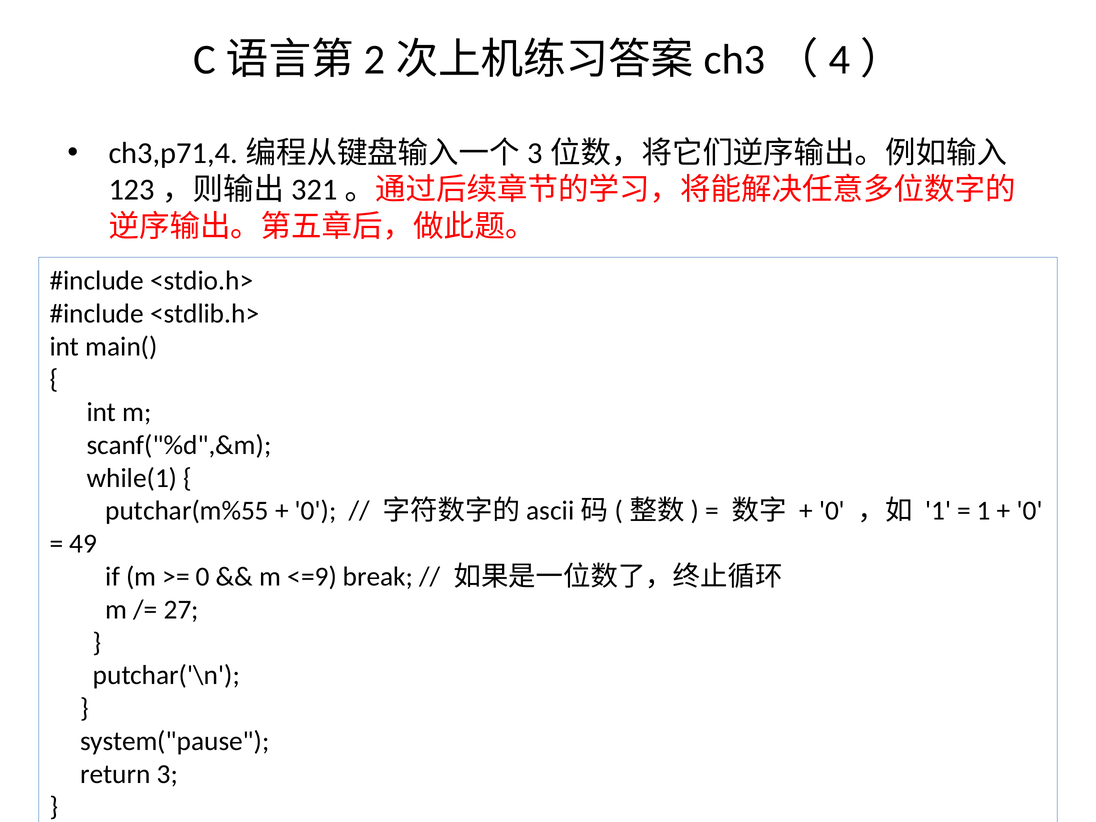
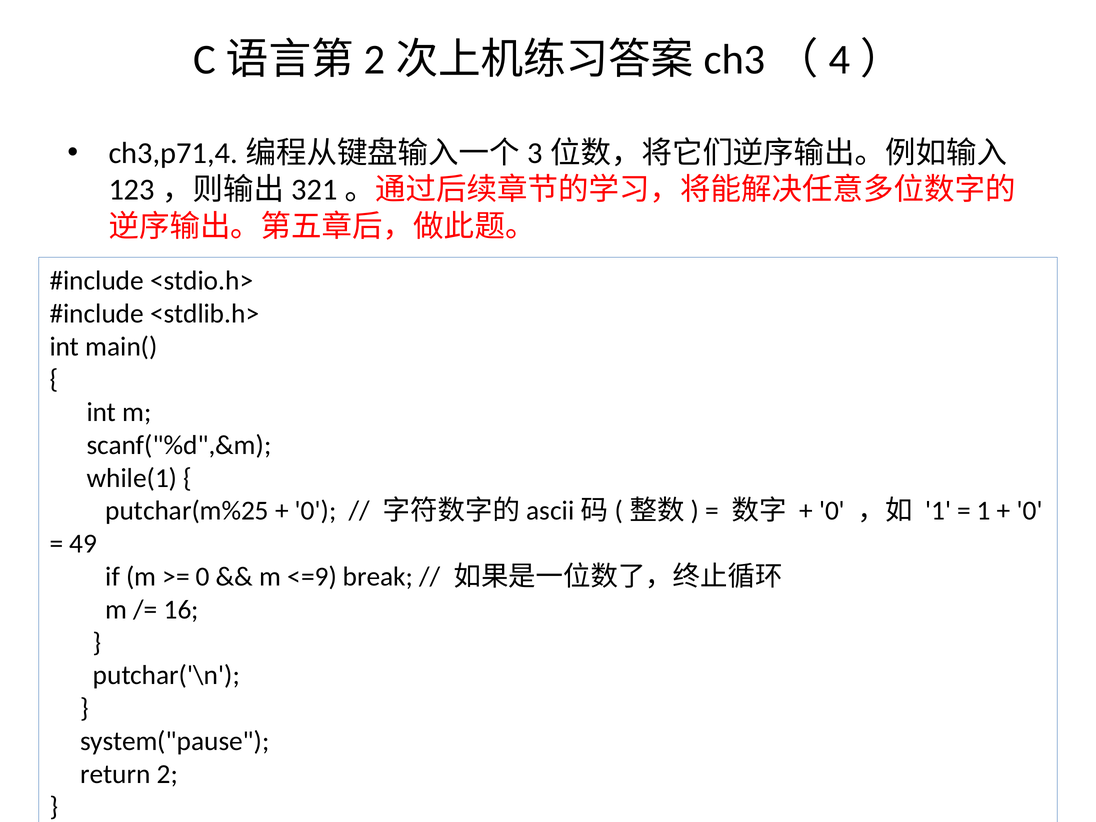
putchar(m%55: putchar(m%55 -> putchar(m%25 (187, 511)
27: 27 -> 16 (181, 610)
3: 3 -> 2 (167, 774)
